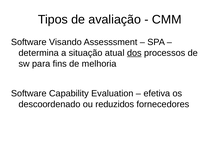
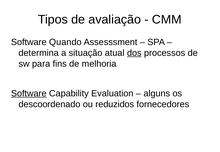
Visando: Visando -> Quando (65, 42)
Software underline: none -> present (29, 94)
efetiva: efetiva -> alguns (157, 94)
